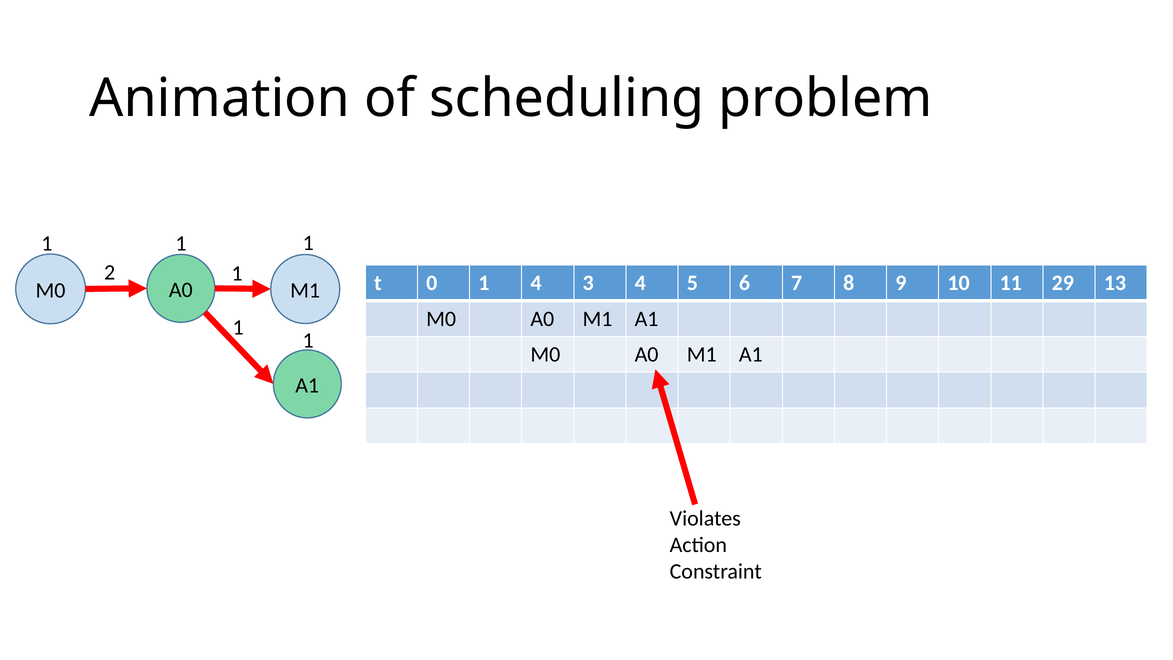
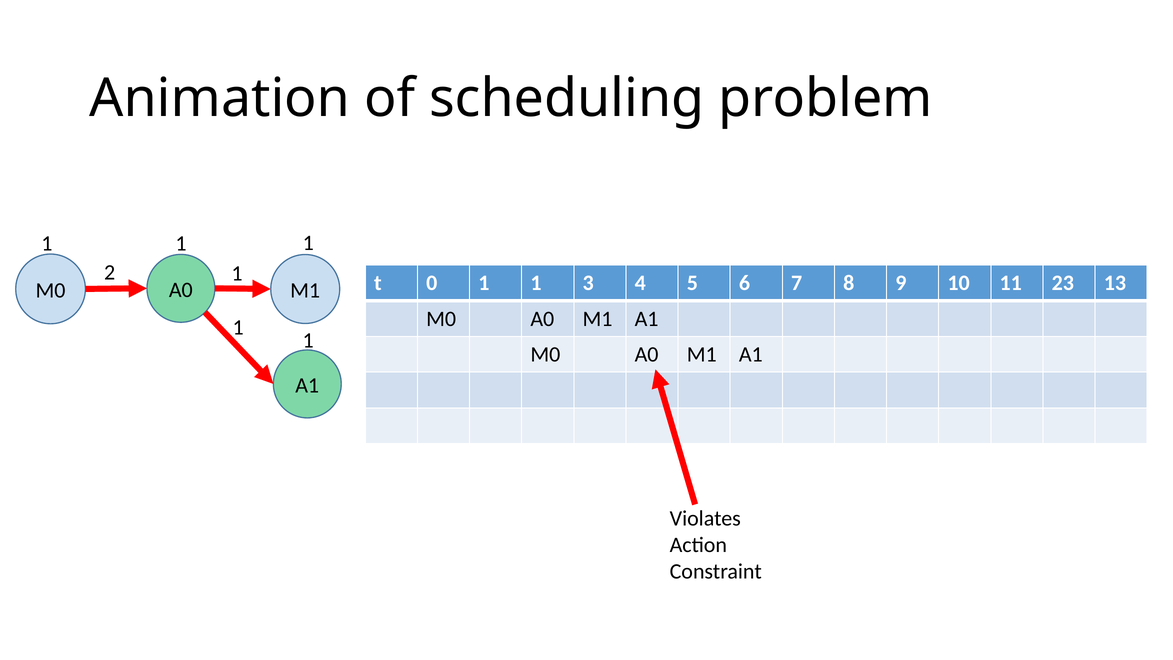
0 1 4: 4 -> 1 (536, 283)
29: 29 -> 23 (1063, 283)
